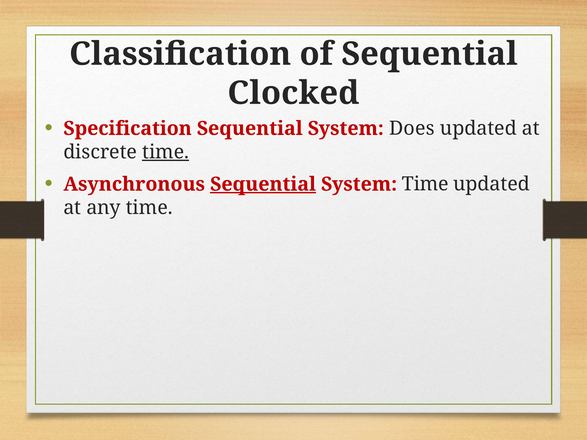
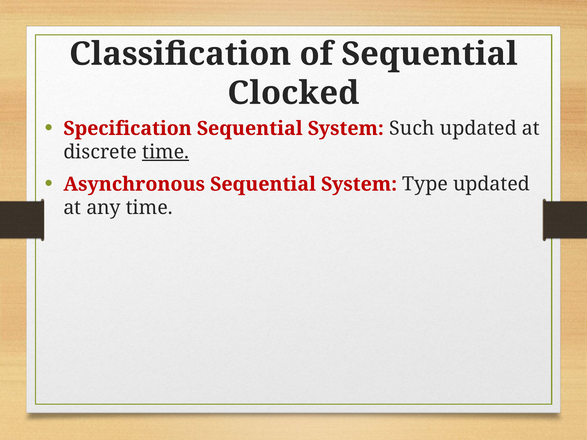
Does: Does -> Such (412, 129)
Sequential underline: present -> none (263, 184)
System Time: Time -> Type (425, 184)
